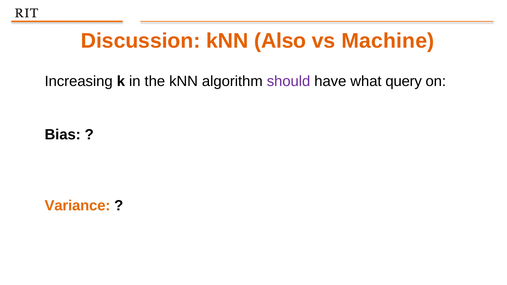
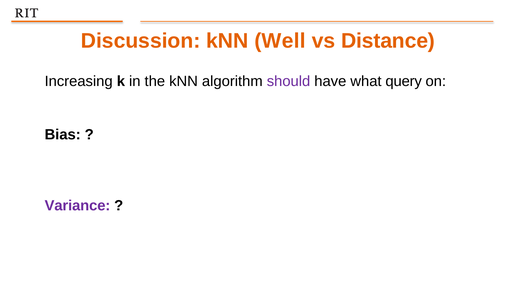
Also: Also -> Well (280, 41)
Machine: Machine -> Distance (388, 41)
Variance colour: orange -> purple (77, 206)
